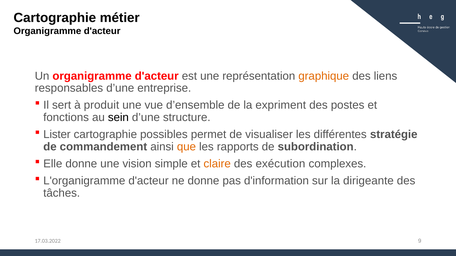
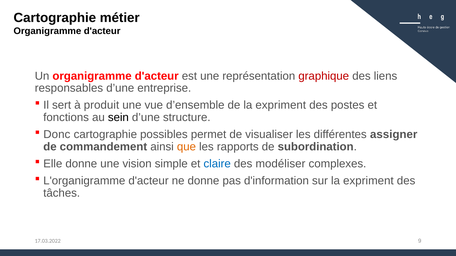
graphique colour: orange -> red (324, 76)
Lister: Lister -> Donc (57, 135)
stratégie: stratégie -> assigner (394, 135)
claire colour: orange -> blue (217, 164)
exécution: exécution -> modéliser (280, 164)
sur la dirigeante: dirigeante -> expriment (368, 181)
